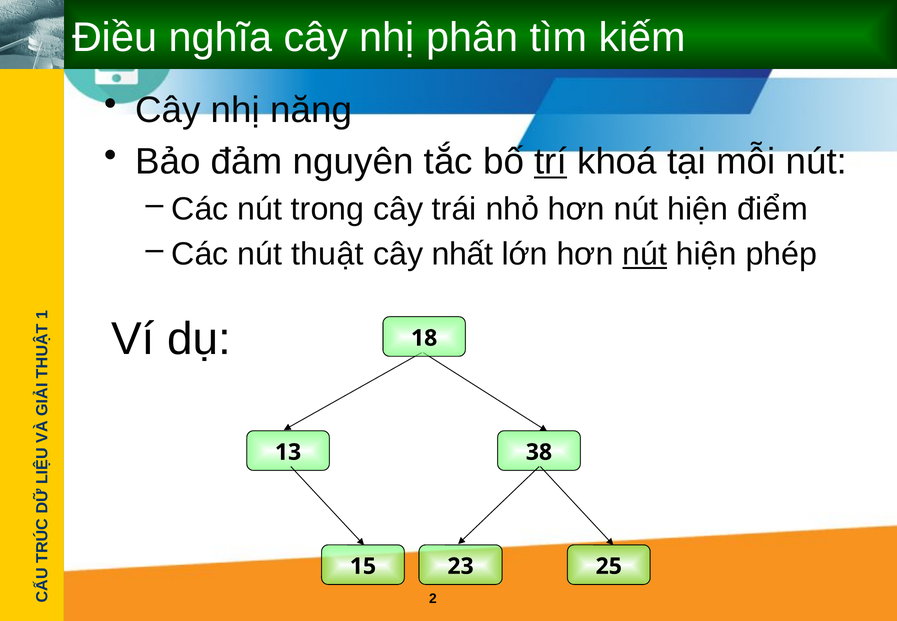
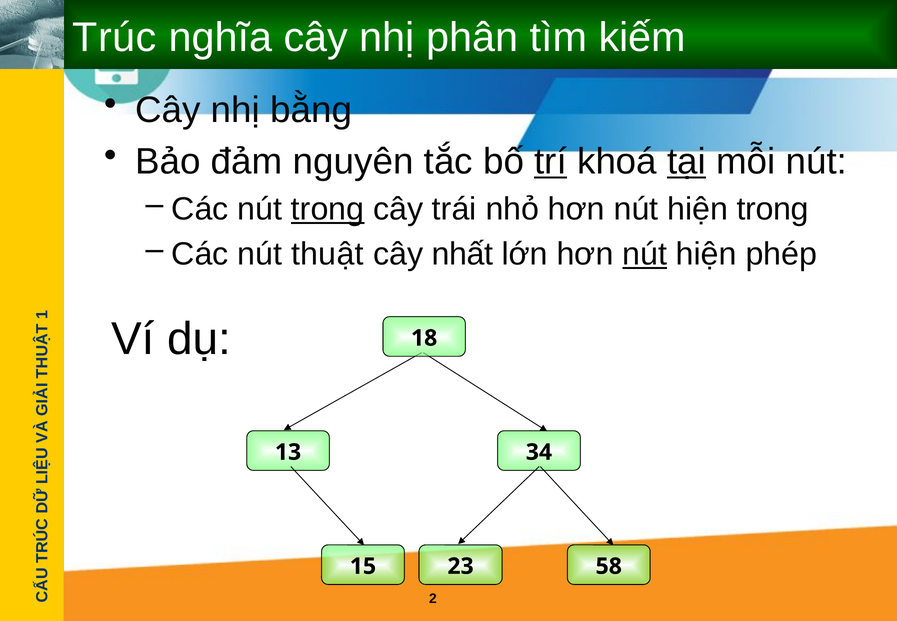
Điều: Điều -> Trúc (114, 38)
năng: năng -> bằng (311, 110)
tại underline: none -> present (687, 162)
trong underline: none -> present (328, 209)
hiện điểm: điểm -> trong (773, 209)
38: 38 -> 34 (539, 452)
25: 25 -> 58 (609, 566)
